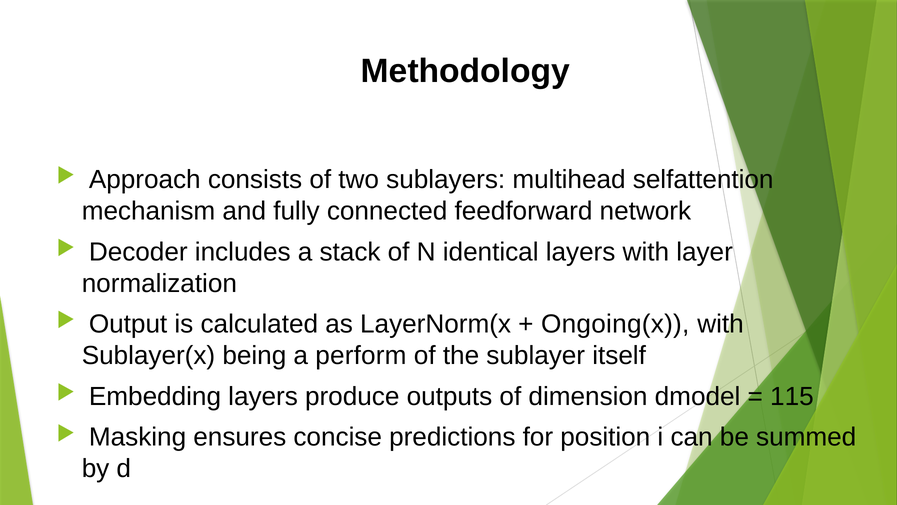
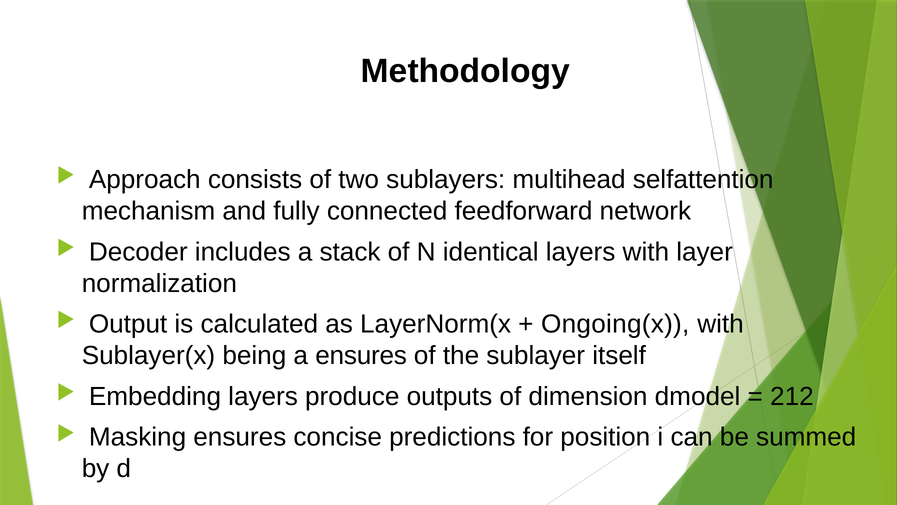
a perform: perform -> ensures (361, 355)
115: 115 -> 212 (792, 396)
